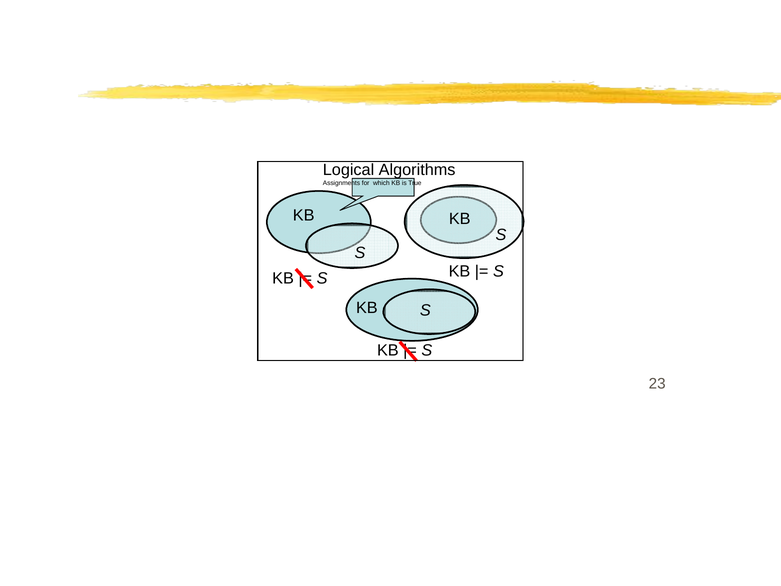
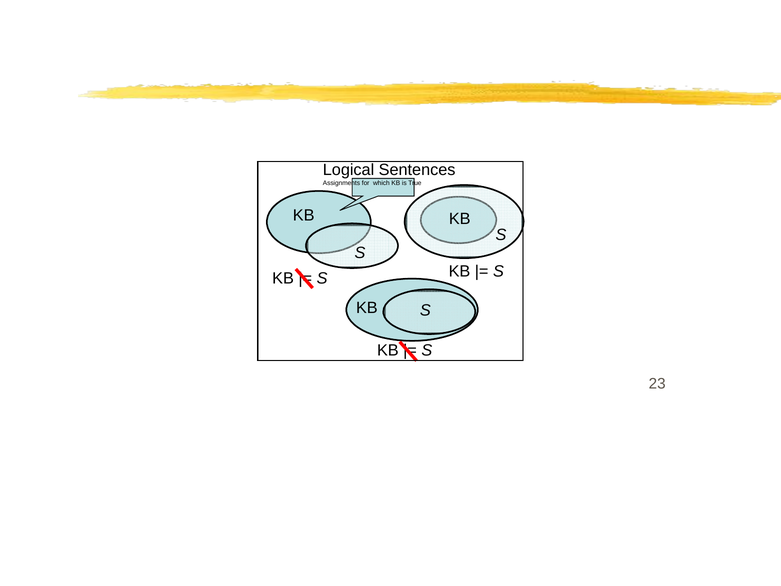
Algorithms: Algorithms -> Sentences (417, 170)
